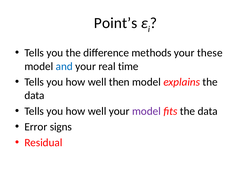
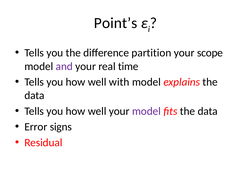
methods: methods -> partition (151, 53)
these: these -> scope (210, 53)
and colour: blue -> purple (64, 66)
then: then -> with (119, 82)
